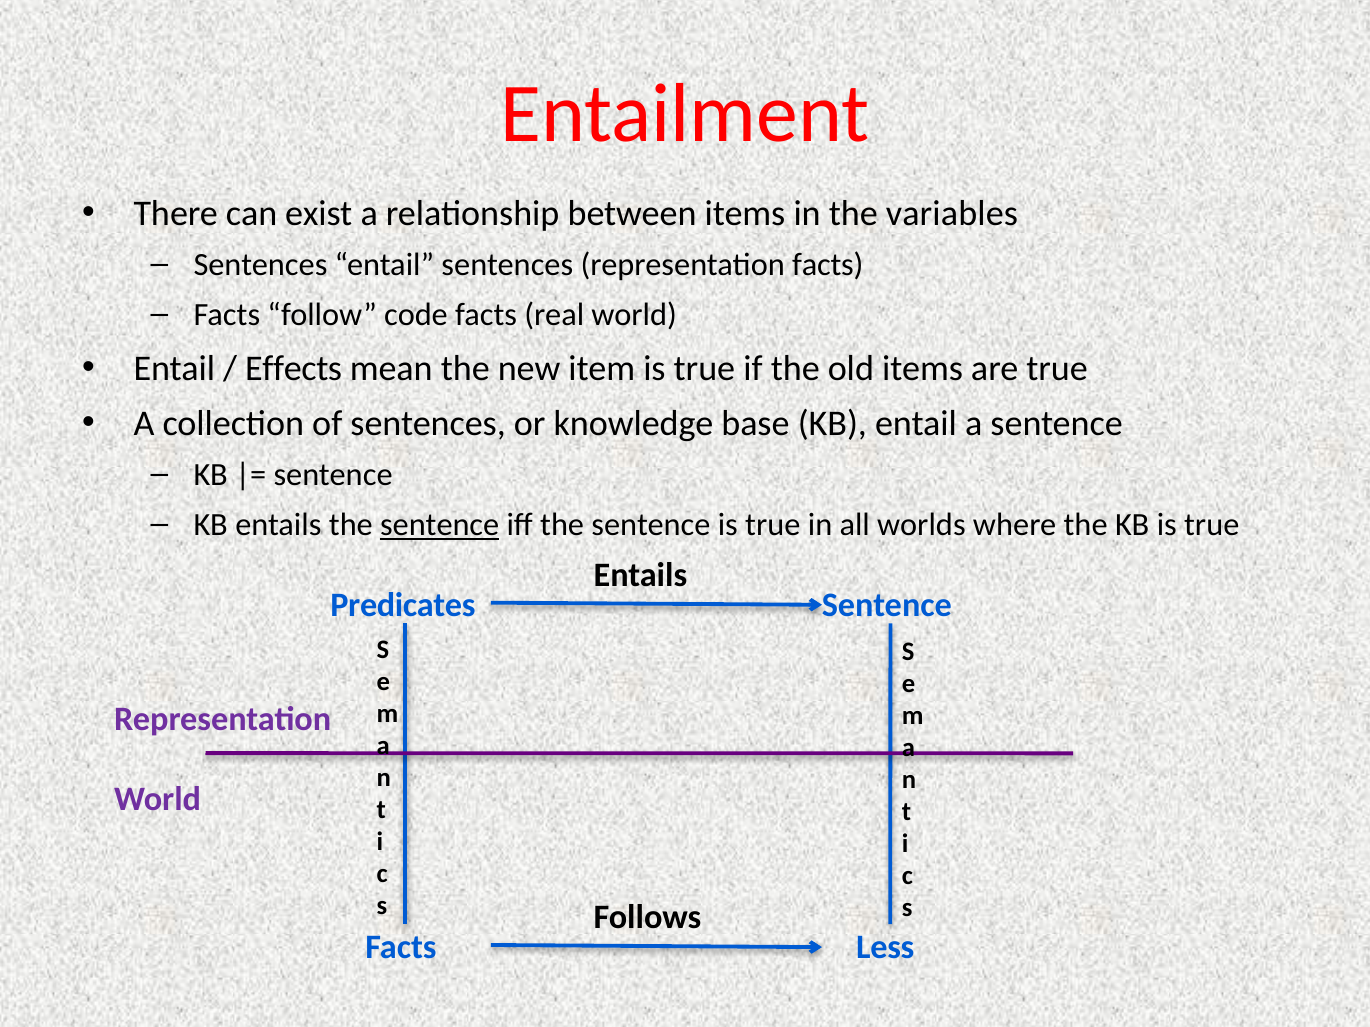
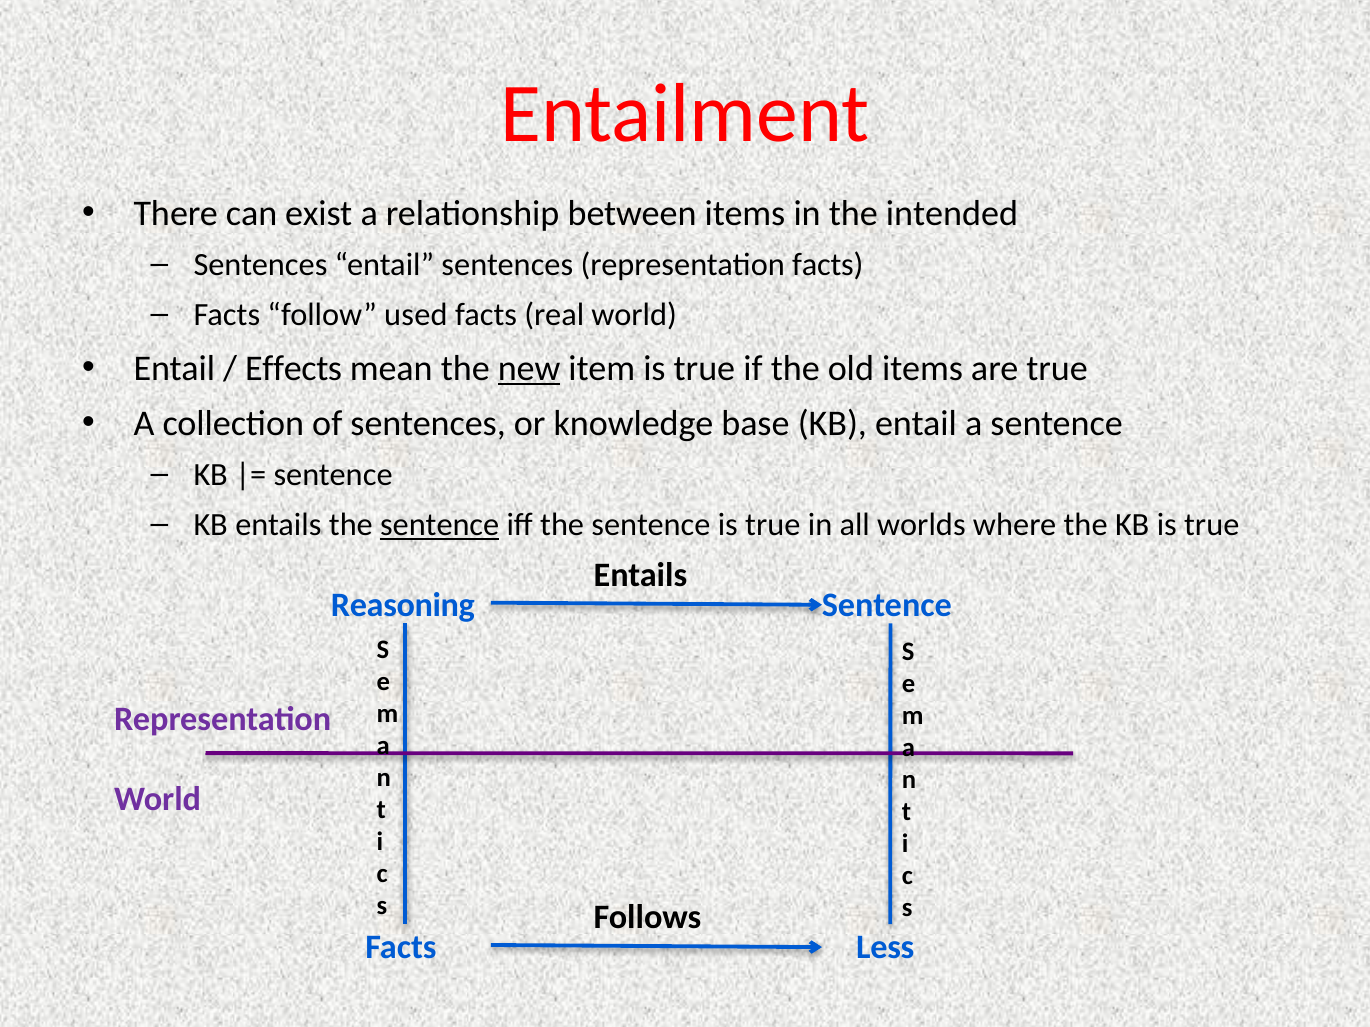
variables: variables -> intended (952, 214)
code: code -> used (416, 315)
new underline: none -> present (529, 368)
Predicates: Predicates -> Reasoning (403, 605)
